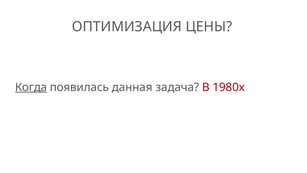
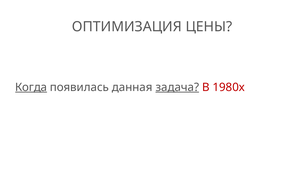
задача underline: none -> present (177, 87)
